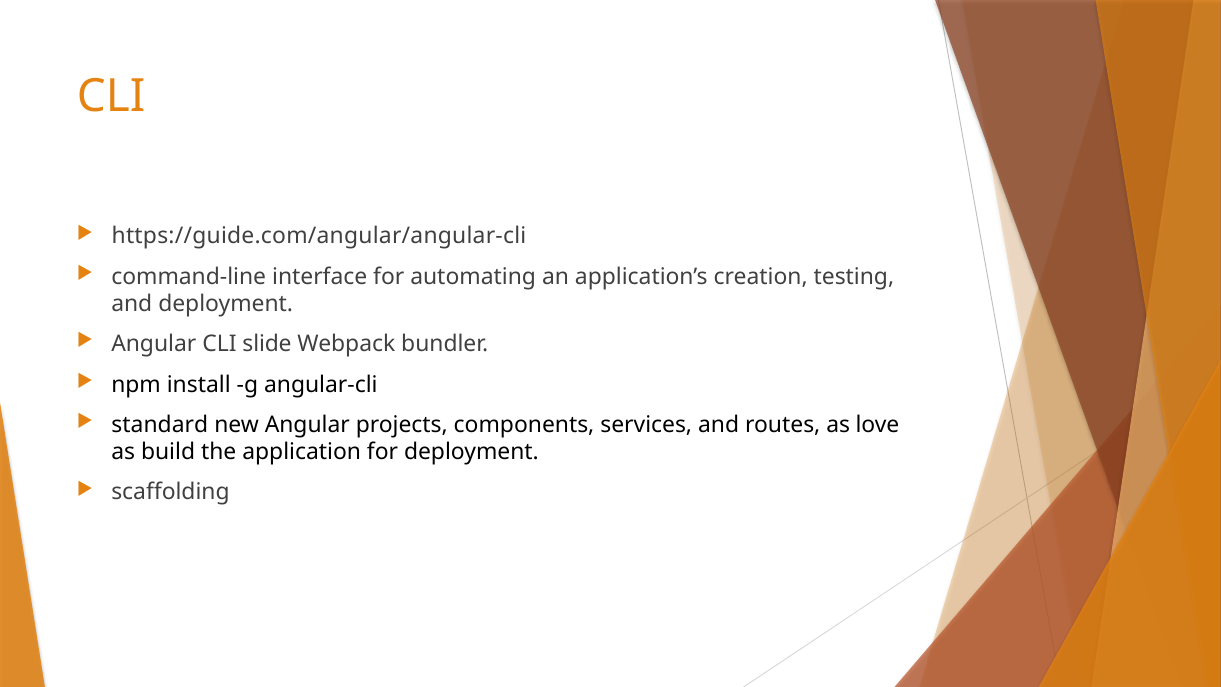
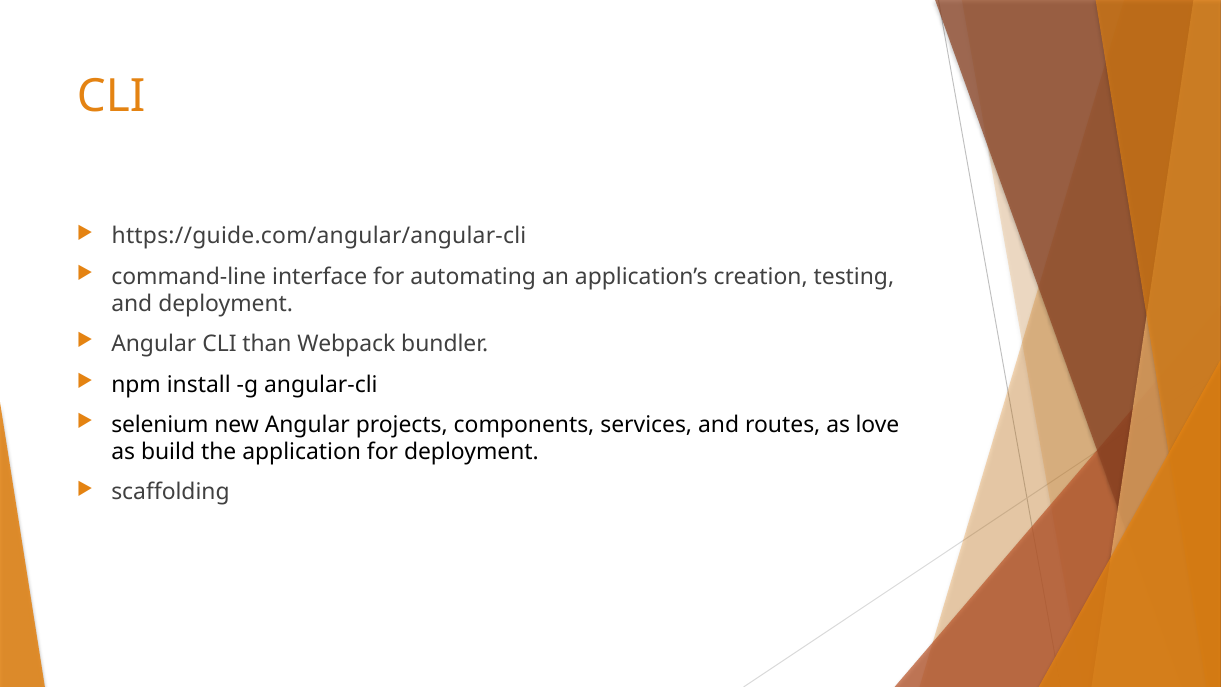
slide: slide -> than (267, 344)
standard: standard -> selenium (160, 425)
